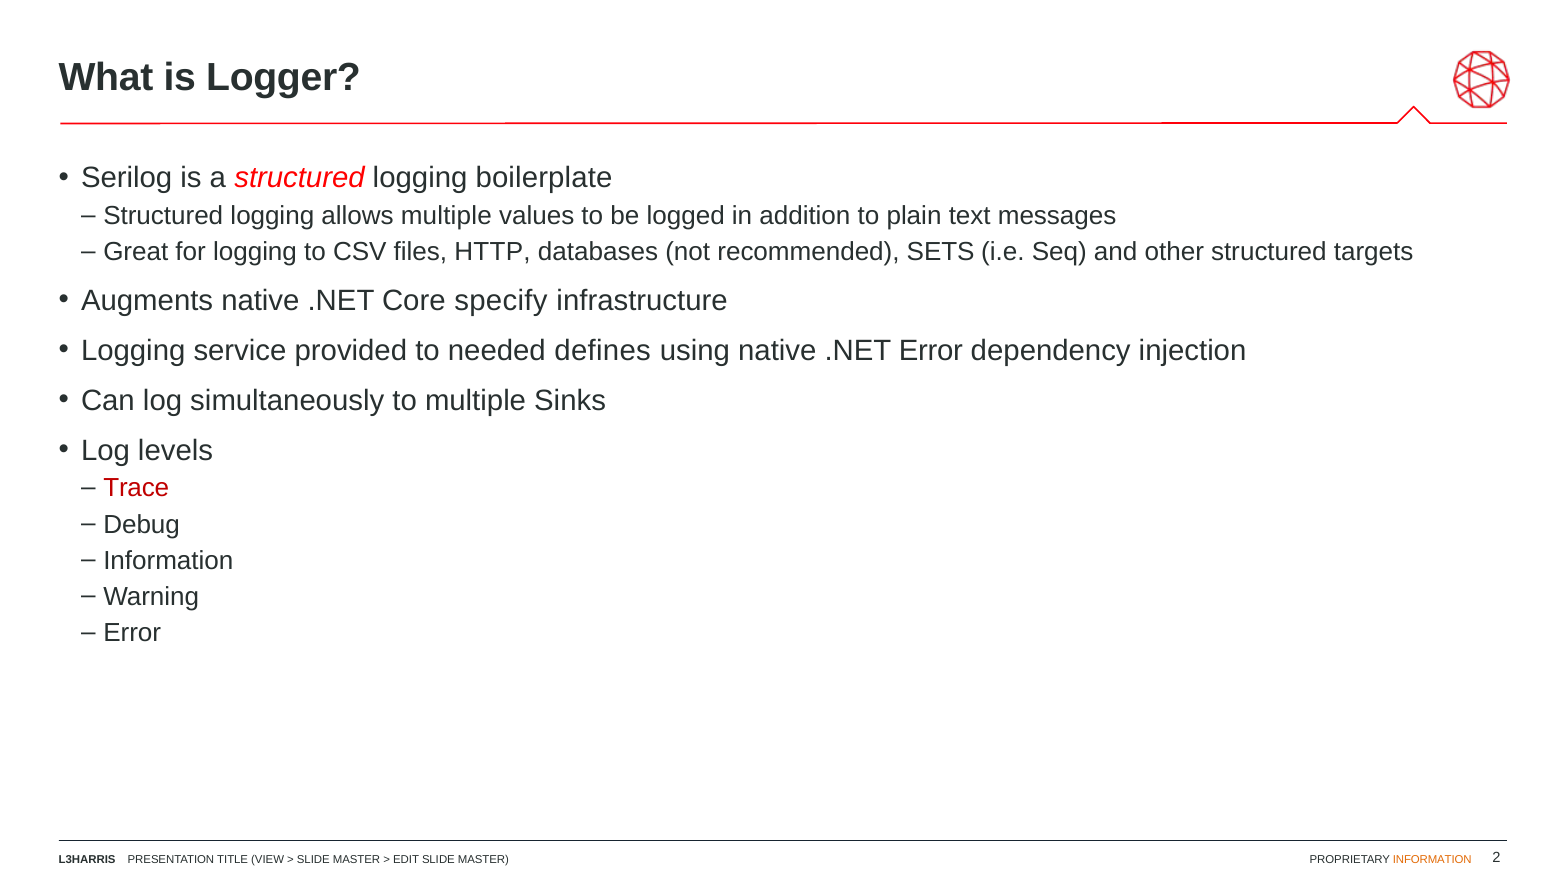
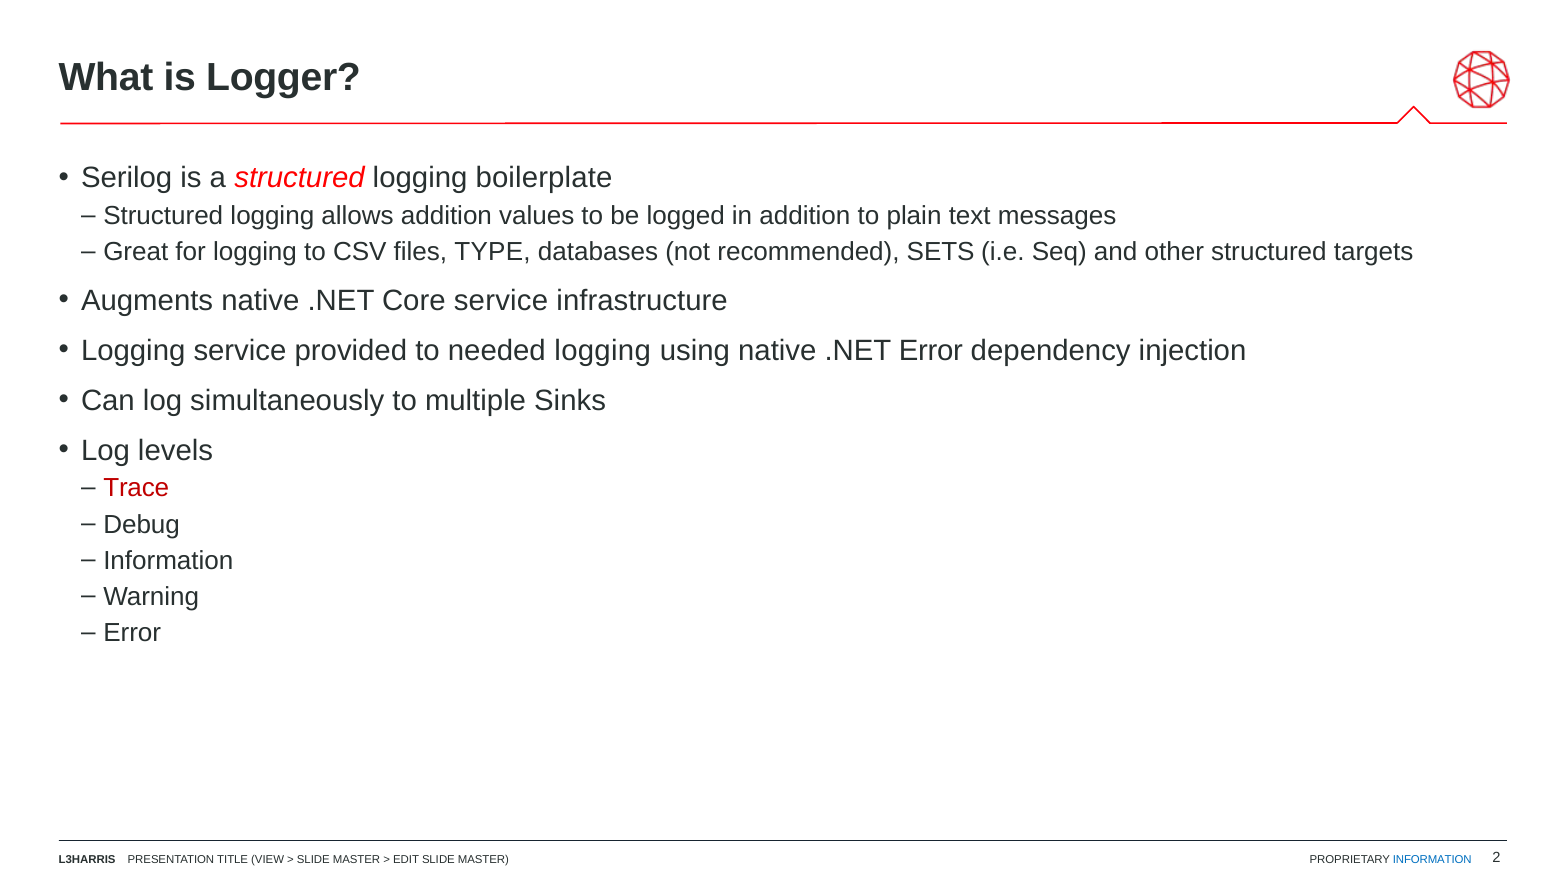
allows multiple: multiple -> addition (446, 216)
HTTP: HTTP -> TYPE (493, 252)
Core specify: specify -> service (501, 300)
needed defines: defines -> logging (603, 350)
INFORMATION colour: orange -> blue (1432, 859)
